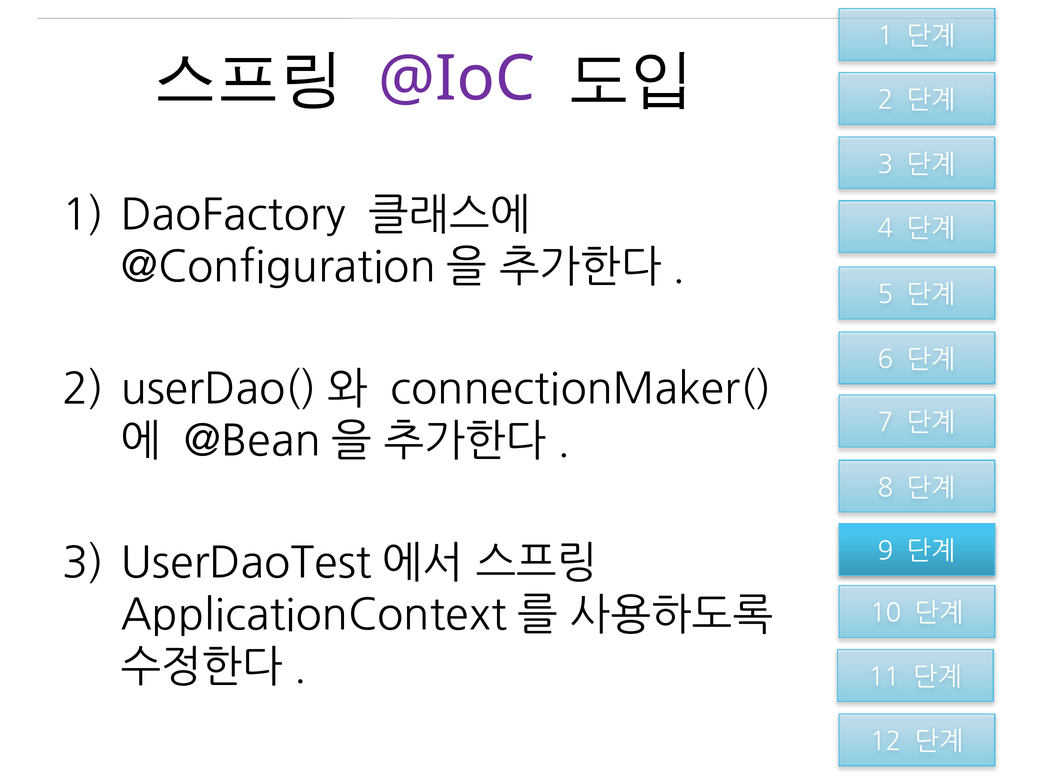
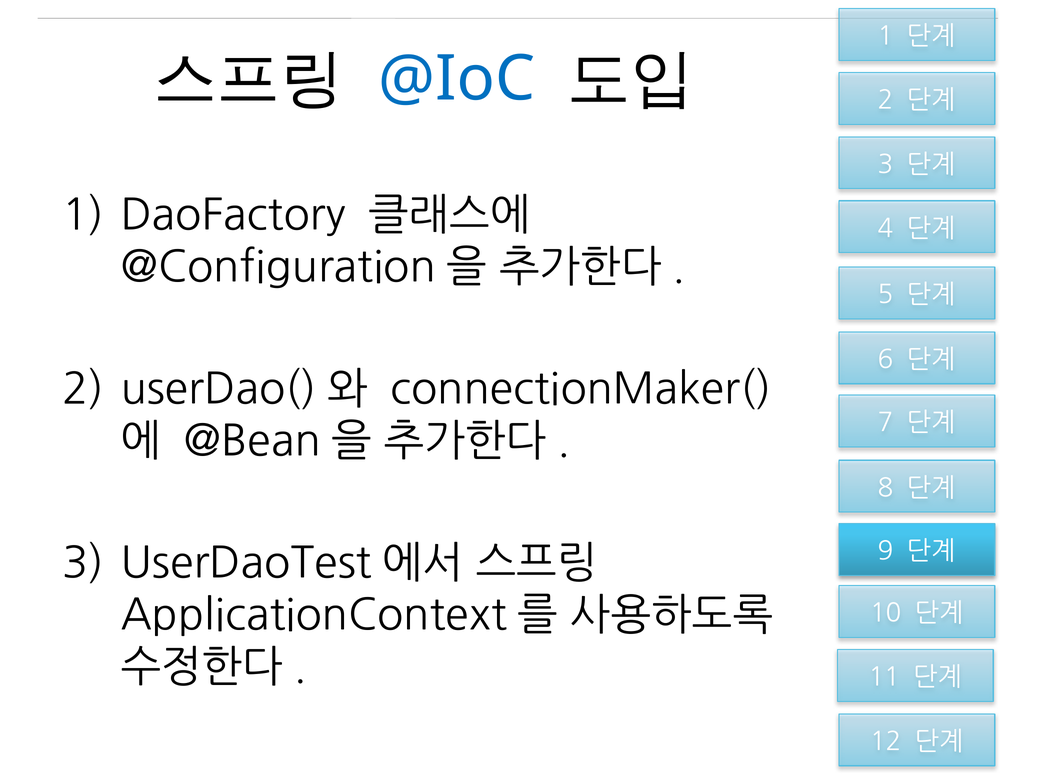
@IoC colour: purple -> blue (457, 79)
